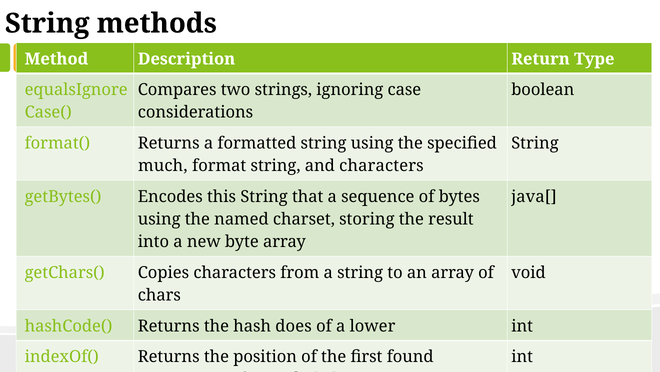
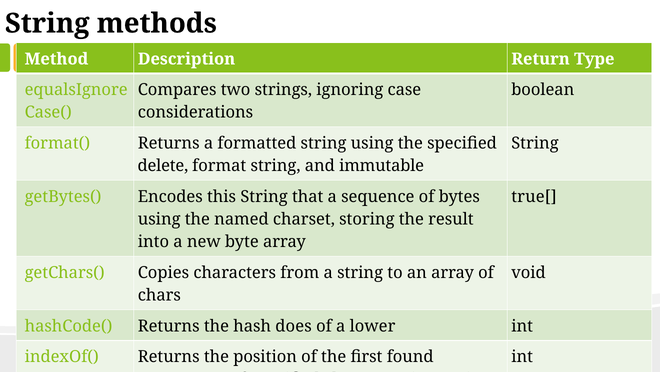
much: much -> delete (163, 166)
and characters: characters -> immutable (382, 166)
java[: java[ -> true[ (534, 196)
